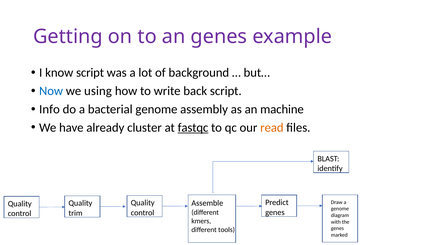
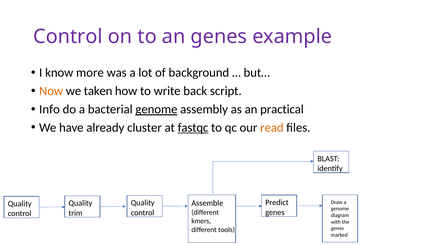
Getting: Getting -> Control (68, 37)
know script: script -> more (90, 73)
Now colour: blue -> orange (51, 91)
using: using -> taken (98, 91)
genome underline: none -> present (156, 109)
machine: machine -> practical (282, 109)
